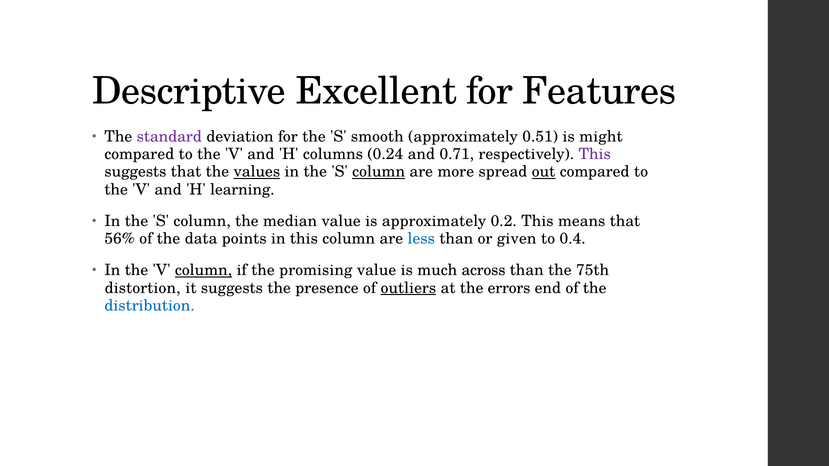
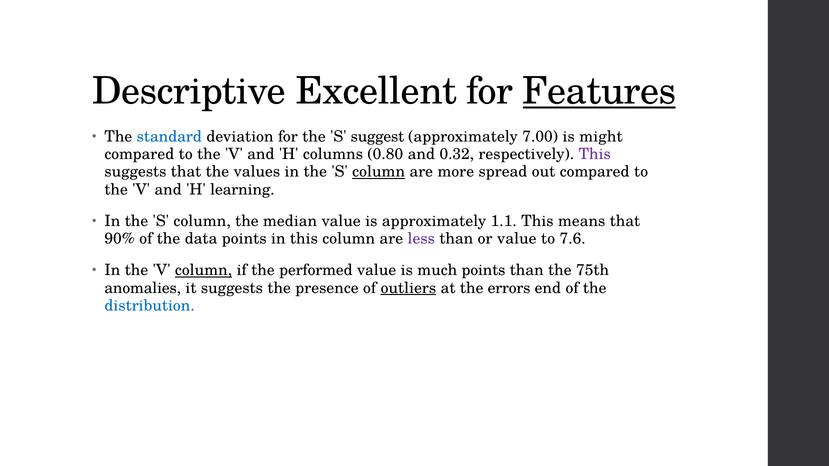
Features underline: none -> present (599, 91)
standard colour: purple -> blue (169, 137)
smooth: smooth -> suggest (377, 137)
0.51: 0.51 -> 7.00 (540, 137)
0.24: 0.24 -> 0.80 (385, 154)
0.71: 0.71 -> 0.32 (457, 154)
values underline: present -> none (257, 172)
out underline: present -> none (544, 172)
0.2: 0.2 -> 1.1 (504, 221)
56%: 56% -> 90% (120, 239)
less colour: blue -> purple (421, 239)
or given: given -> value (517, 239)
0.4: 0.4 -> 7.6 (573, 239)
promising: promising -> performed (316, 270)
much across: across -> points (484, 270)
distortion: distortion -> anomalies (143, 288)
